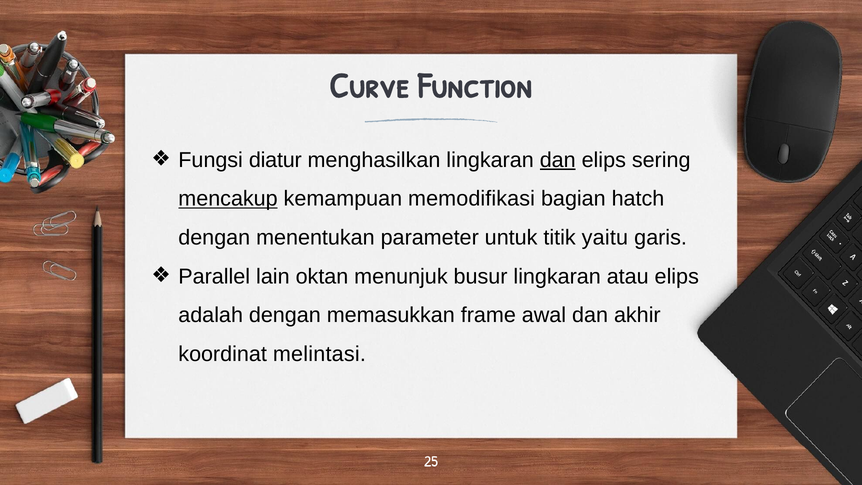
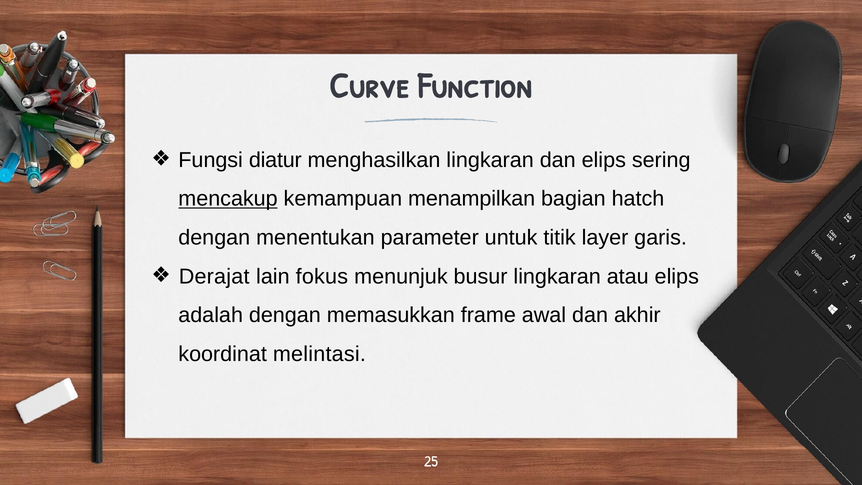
dan underline: present -> none (558, 160)
memodifikasi: memodifikasi -> menampilkan (472, 199)
yaitu: yaitu -> layer (605, 238)
Parallel: Parallel -> Derajat (214, 276)
oktan: oktan -> fokus (322, 276)
